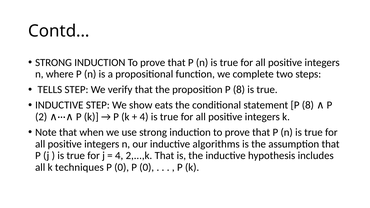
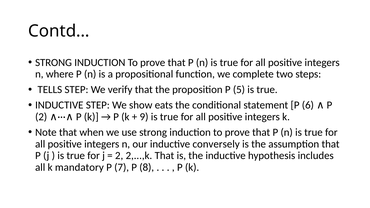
proposition P 8: 8 -> 5 (239, 90)
statement P 8: 8 -> 6 (308, 105)
4: 4 -> 9 (144, 117)
algorithms: algorithms -> conversely (216, 144)
4: 4 -> 2 (119, 156)
techniques: techniques -> mandatory (79, 167)
0: 0 -> 7 (122, 167)
0: 0 -> 8 (147, 167)
